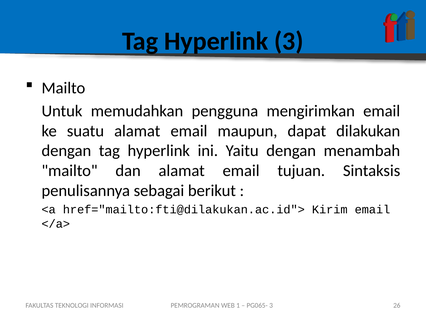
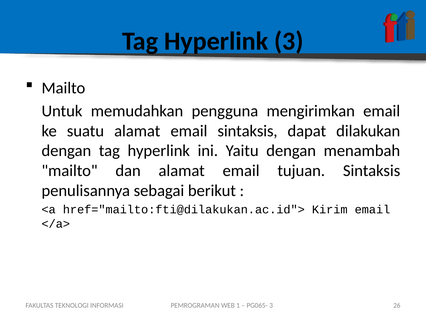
email maupun: maupun -> sintaksis (248, 131)
